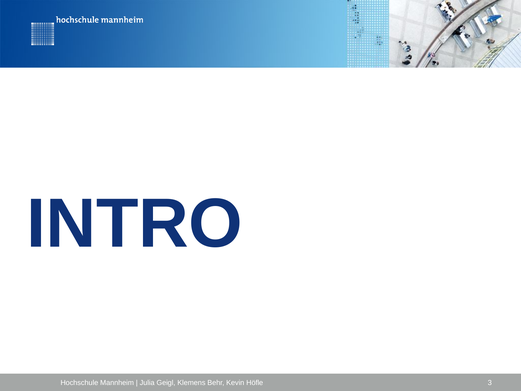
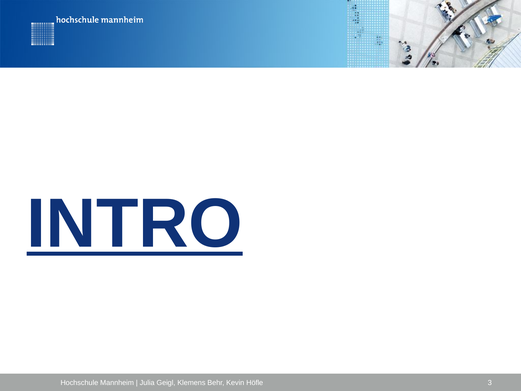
INTRO underline: none -> present (135, 224)
